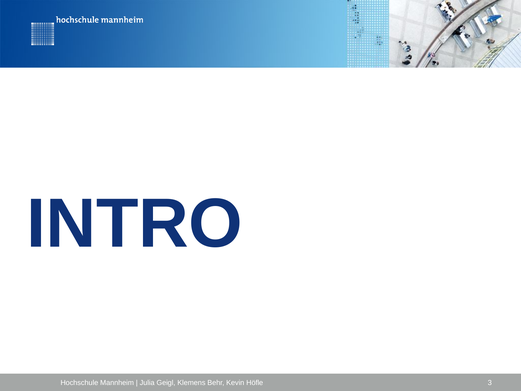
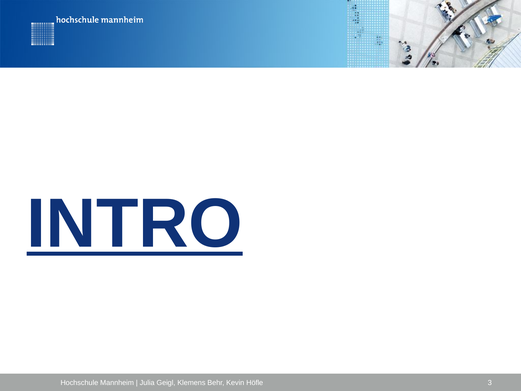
INTRO underline: none -> present (135, 224)
